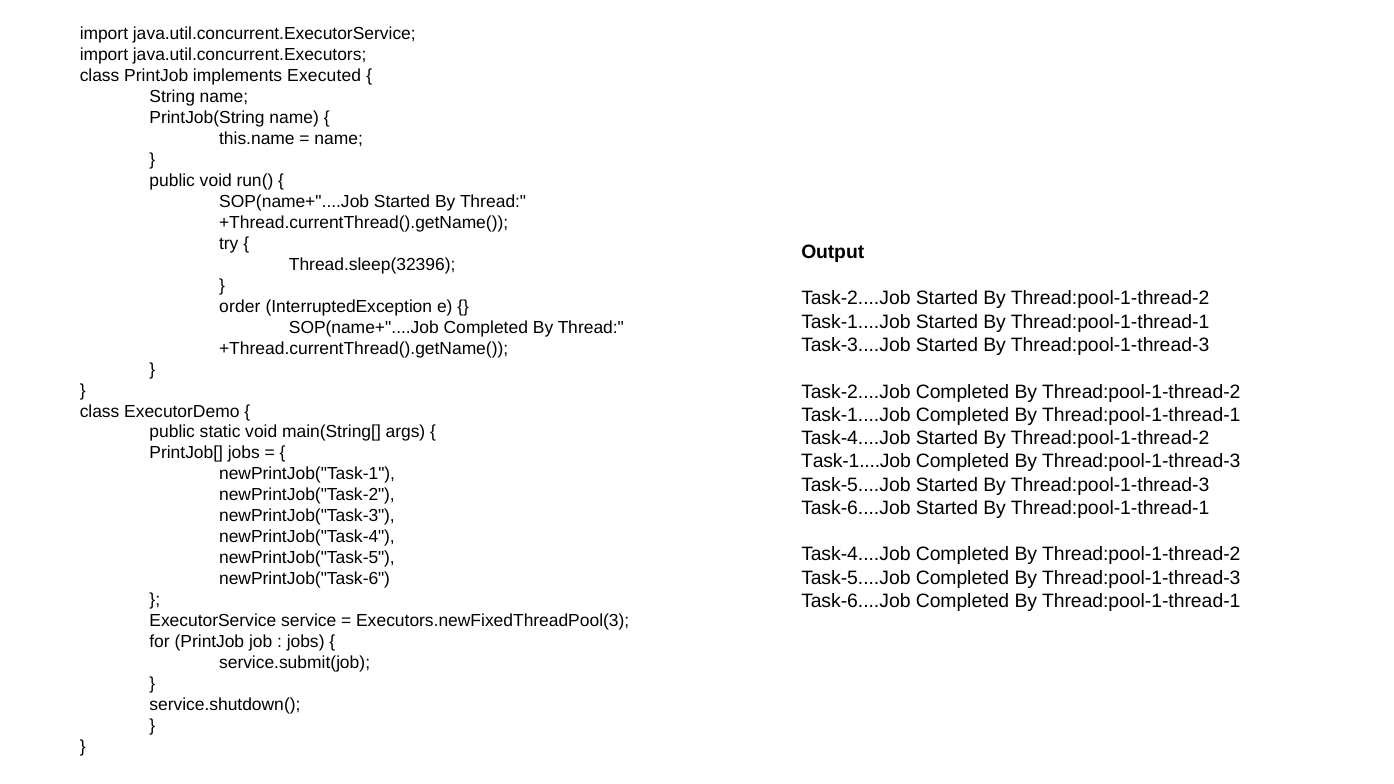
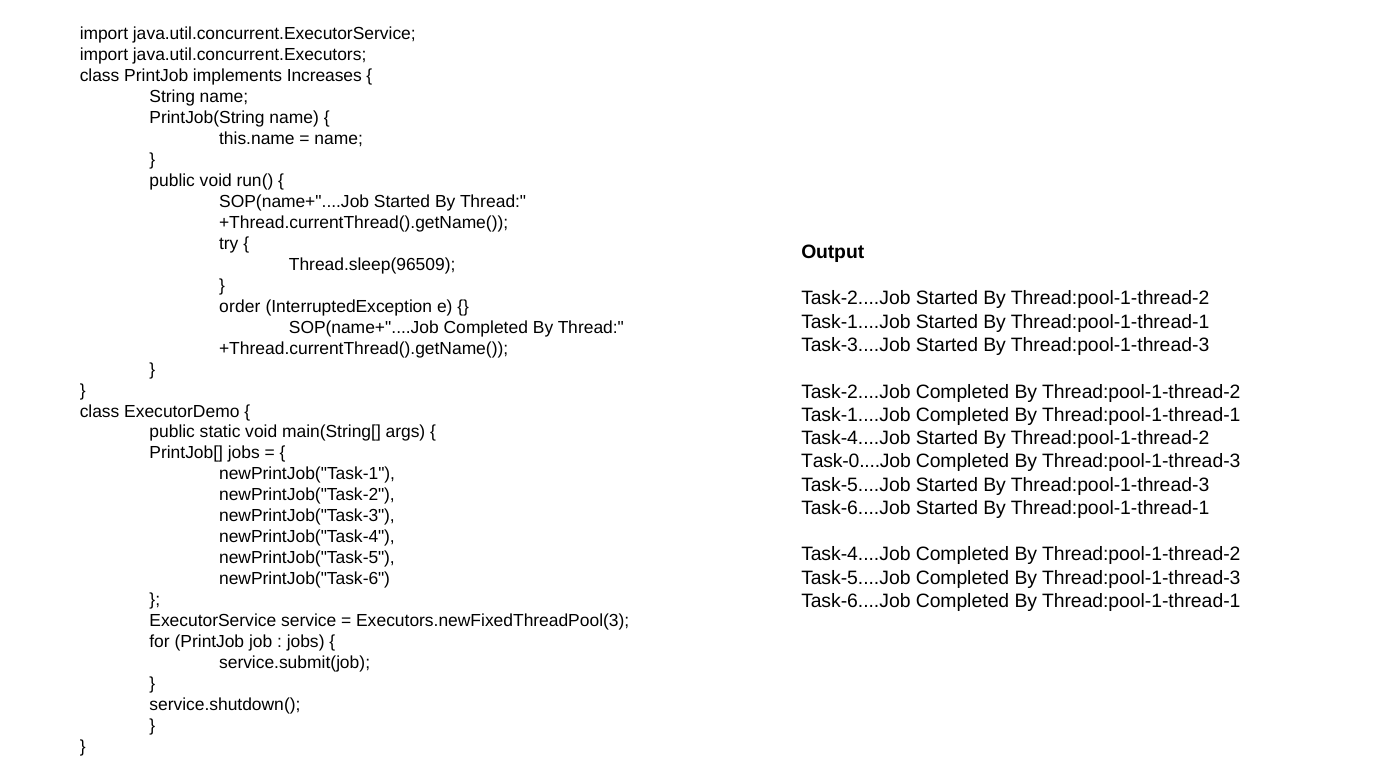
Executed: Executed -> Increases (324, 76)
Thread.sleep(32396: Thread.sleep(32396 -> Thread.sleep(96509 (372, 265)
Task-1....Job: Task-1....Job -> Task-0....Job (856, 462)
